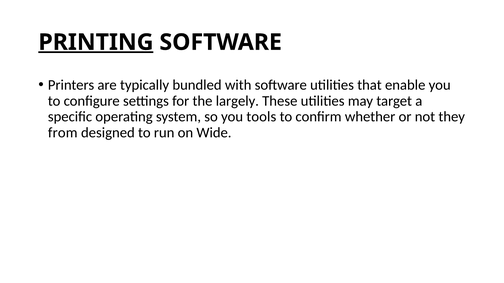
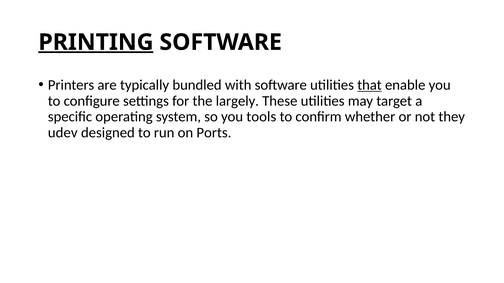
that underline: none -> present (369, 85)
from: from -> udev (63, 133)
Wide: Wide -> Ports (214, 133)
